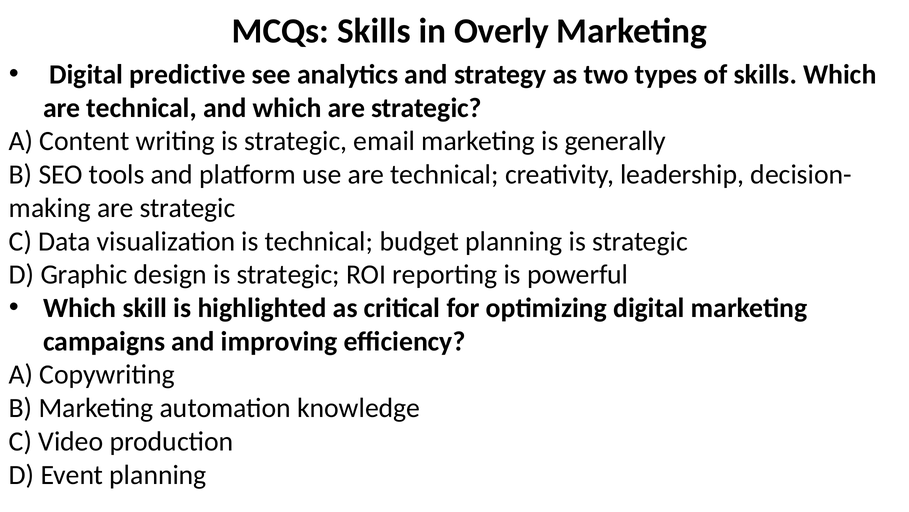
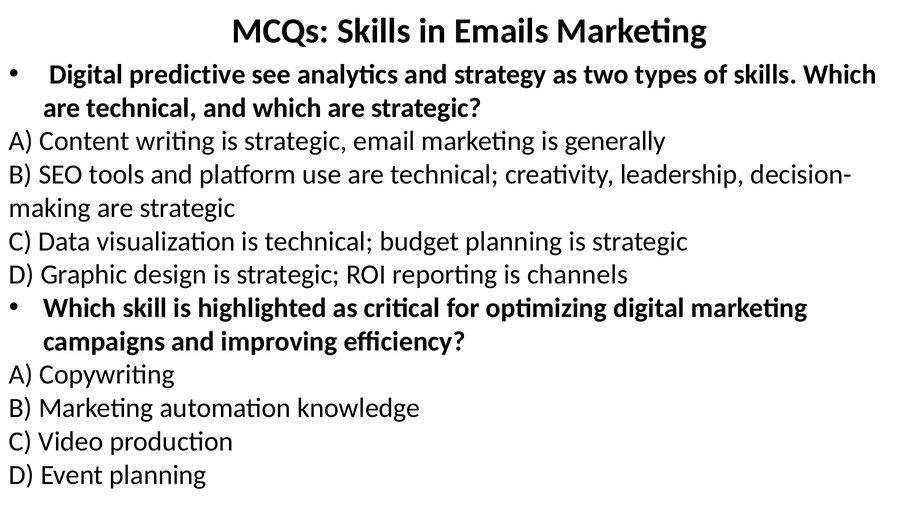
Overly: Overly -> Emails (501, 31)
powerful: powerful -> channels (578, 274)
